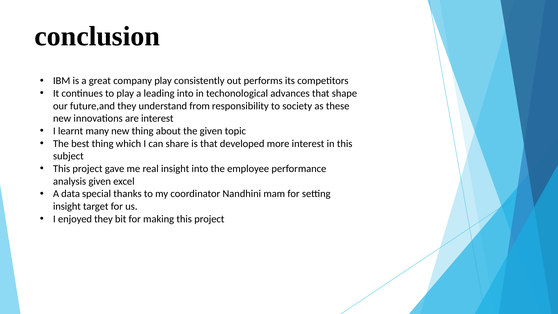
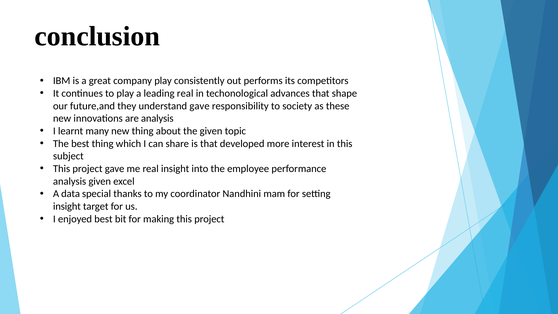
leading into: into -> real (185, 93)
understand from: from -> gave (199, 106)
are interest: interest -> analysis (157, 118)
enjoyed they: they -> best (103, 219)
